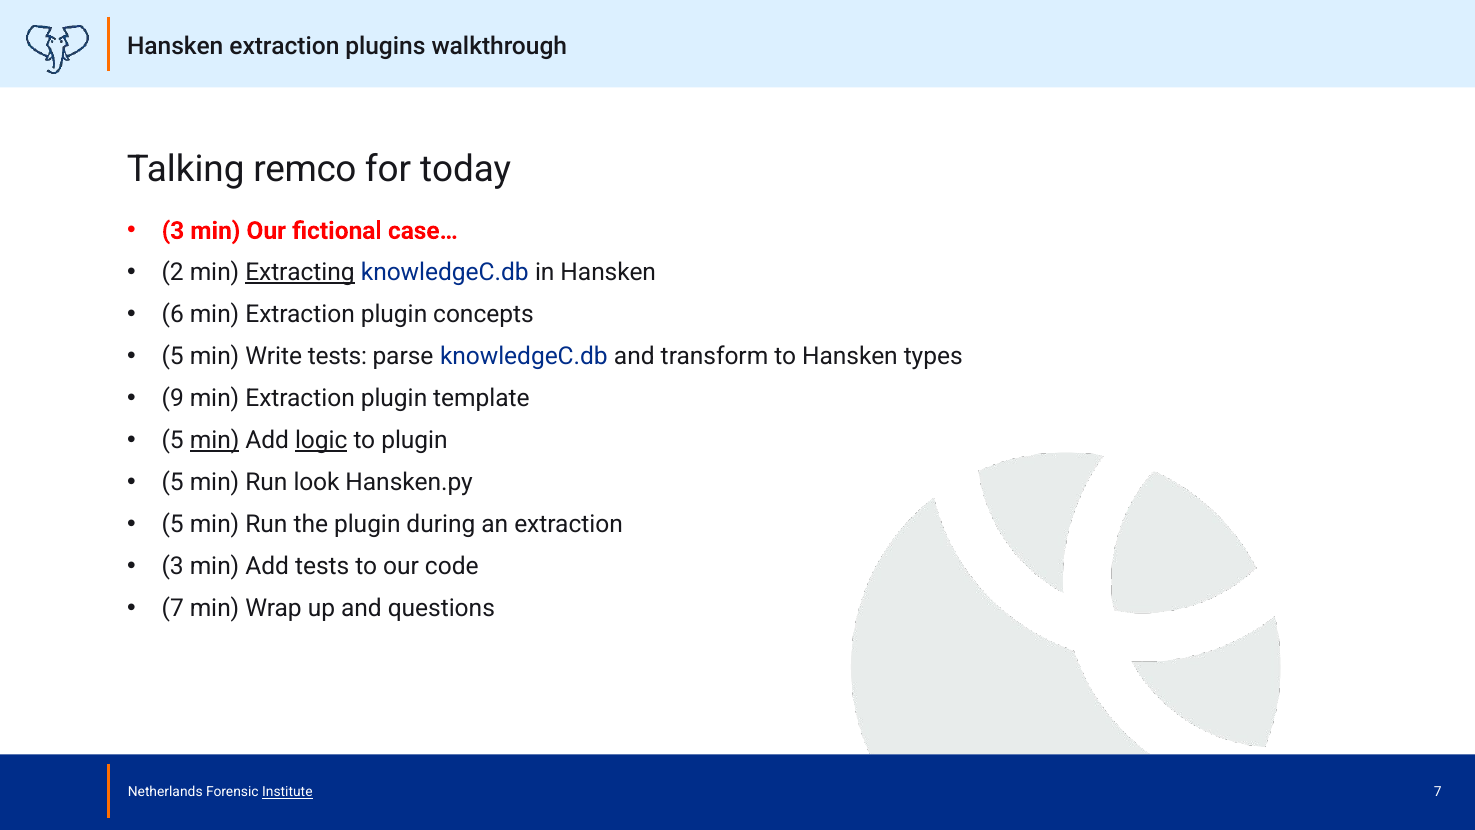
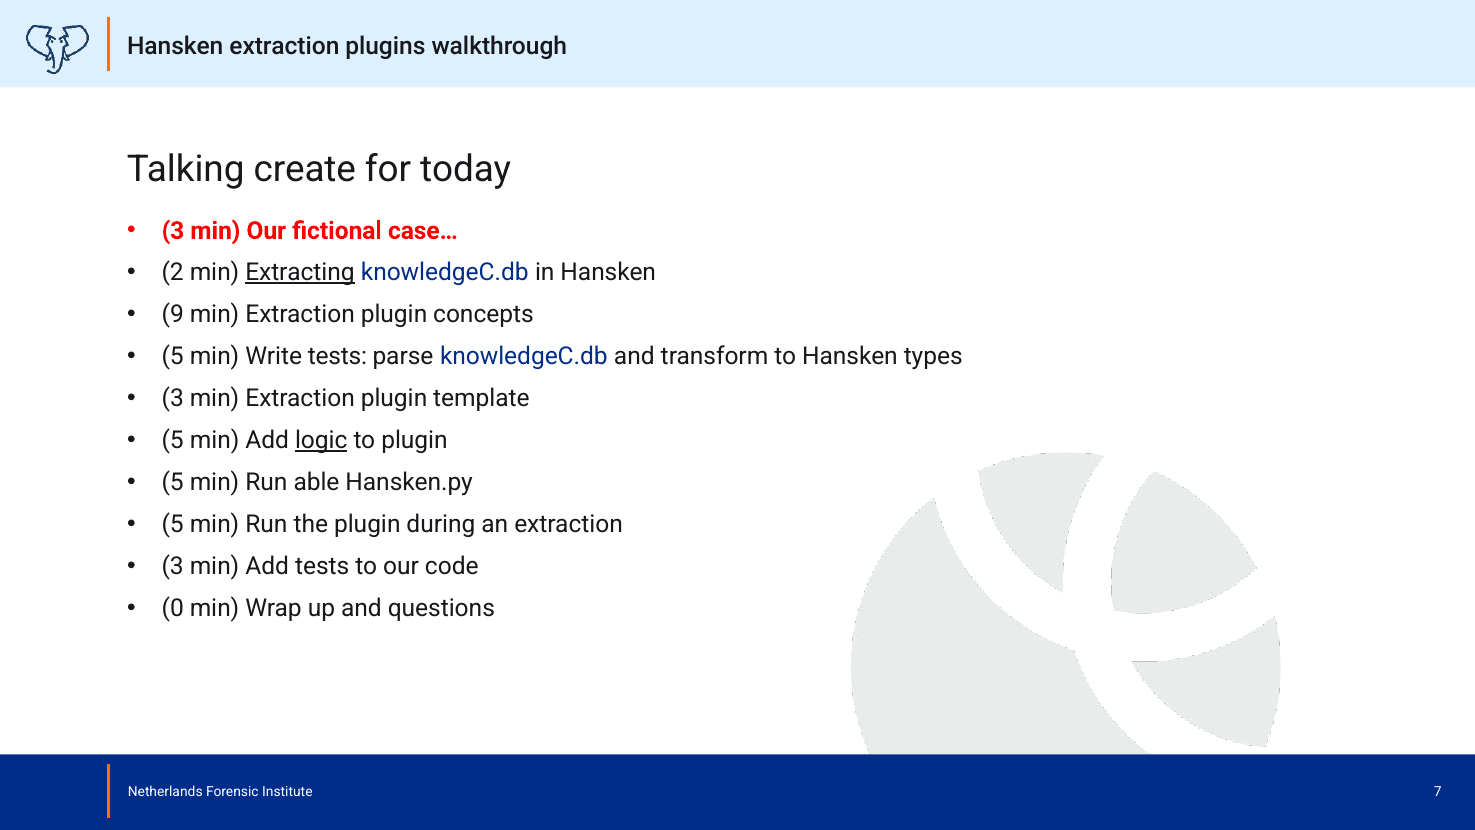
remco: remco -> create (305, 169)
6: 6 -> 9 (173, 314)
9: 9 -> 3 (173, 398)
min underline: present -> none (215, 440)
look: look -> able (317, 482)
7: 7 -> 0 (173, 608)
Institute underline: present -> none (287, 792)
